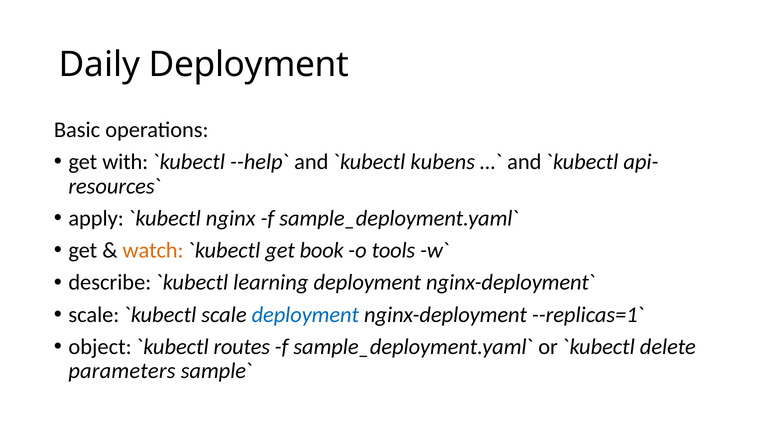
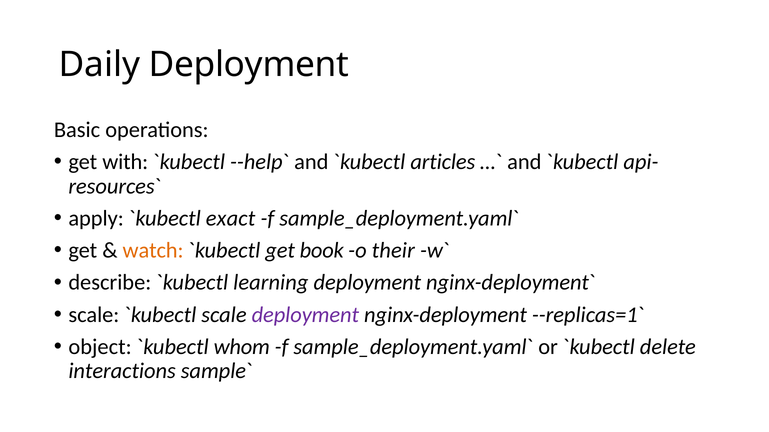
kubens: kubens -> articles (443, 162)
nginx: nginx -> exact (231, 219)
tools: tools -> their (393, 251)
deployment colour: blue -> purple (305, 315)
routes: routes -> whom (242, 347)
parameters: parameters -> interactions (122, 372)
